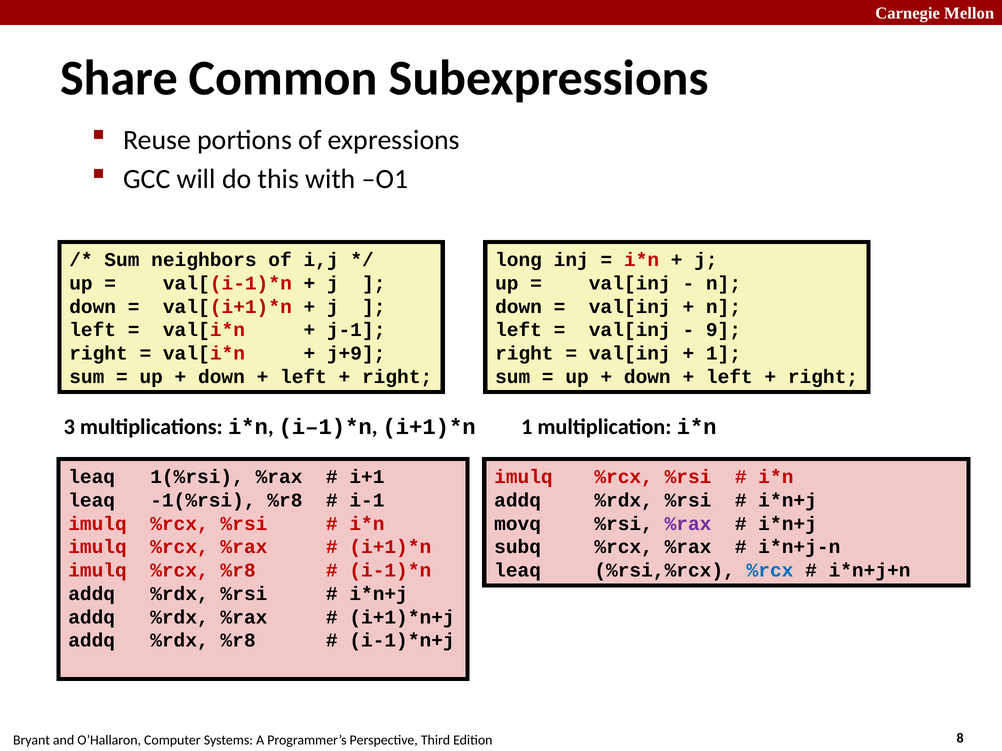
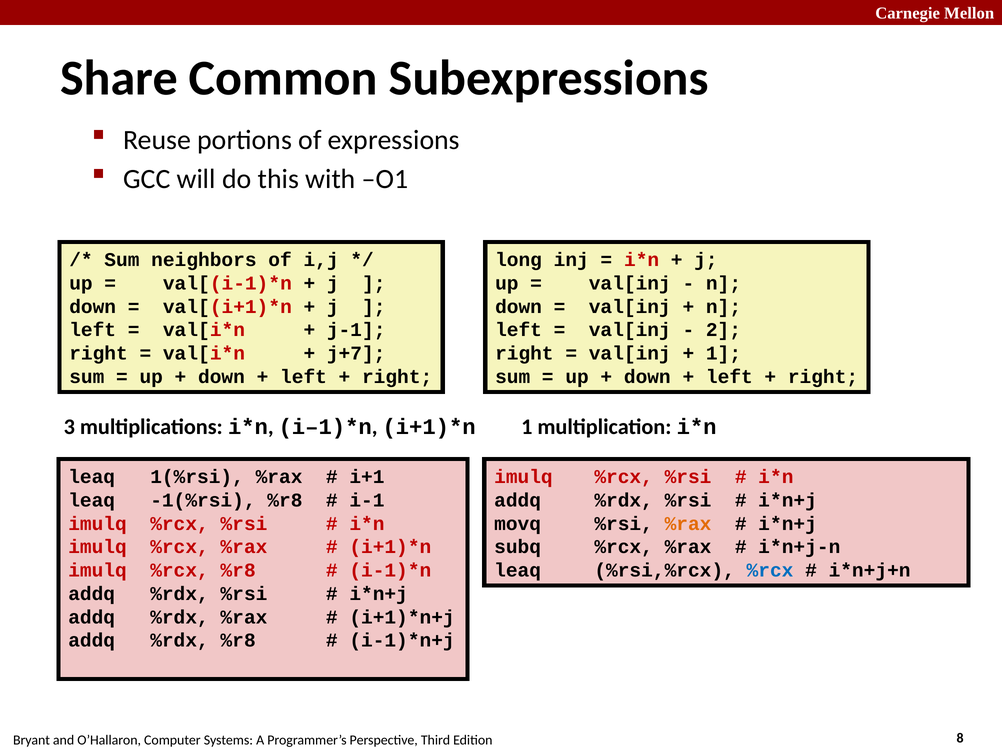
9: 9 -> 2 (723, 330)
j+9: j+9 -> j+7 (356, 354)
%rax colour: purple -> orange (688, 524)
